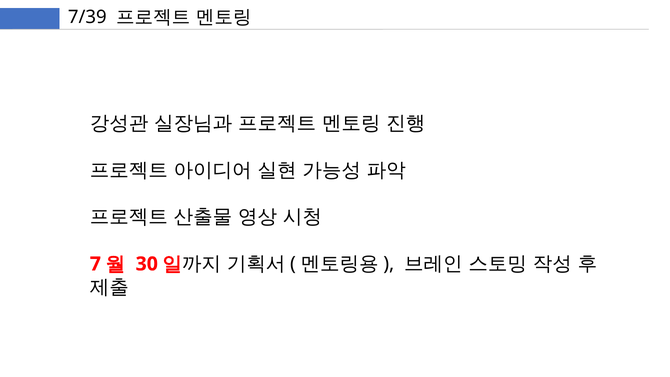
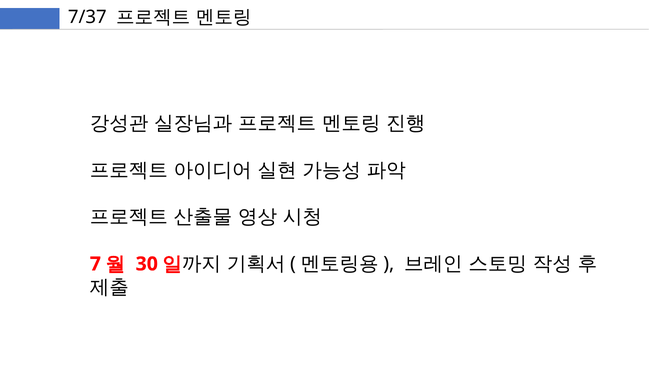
7/39: 7/39 -> 7/37 (87, 17)
